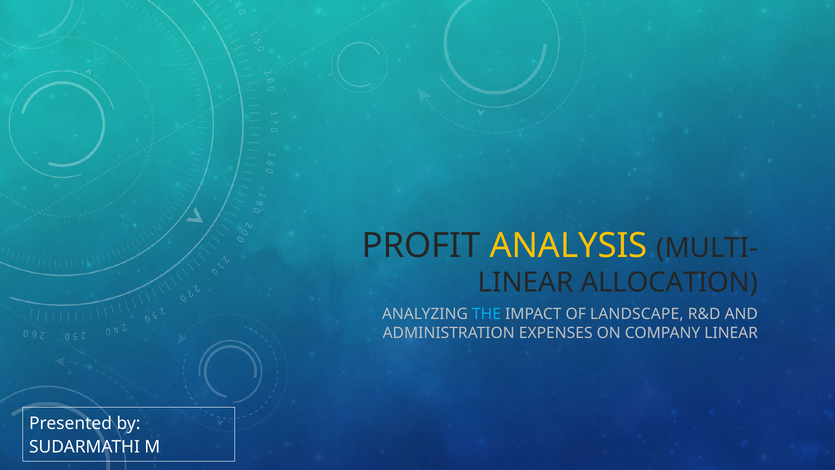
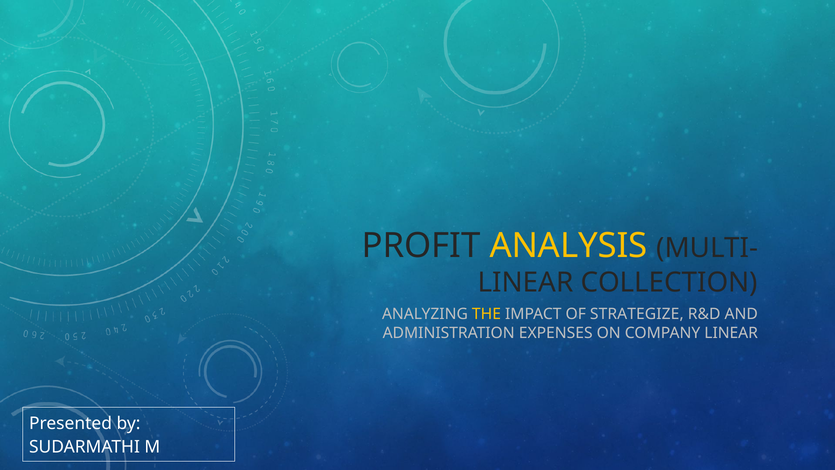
ALLOCATION: ALLOCATION -> COLLECTION (669, 282)
THE colour: light blue -> yellow (487, 314)
LANDSCAPE: LANDSCAPE -> STRATEGIZE (637, 314)
